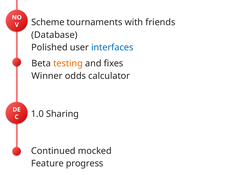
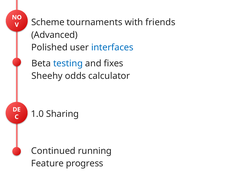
Database: Database -> Advanced (54, 35)
testing colour: orange -> blue (68, 64)
Winner: Winner -> Sheehy (47, 76)
mocked: mocked -> running (95, 151)
